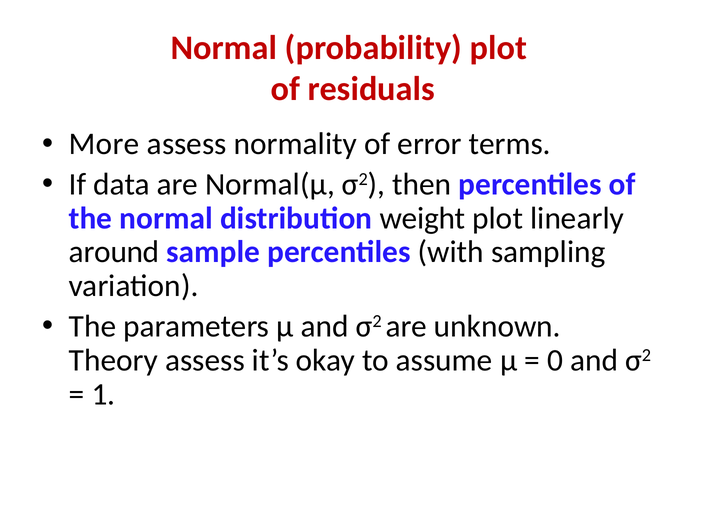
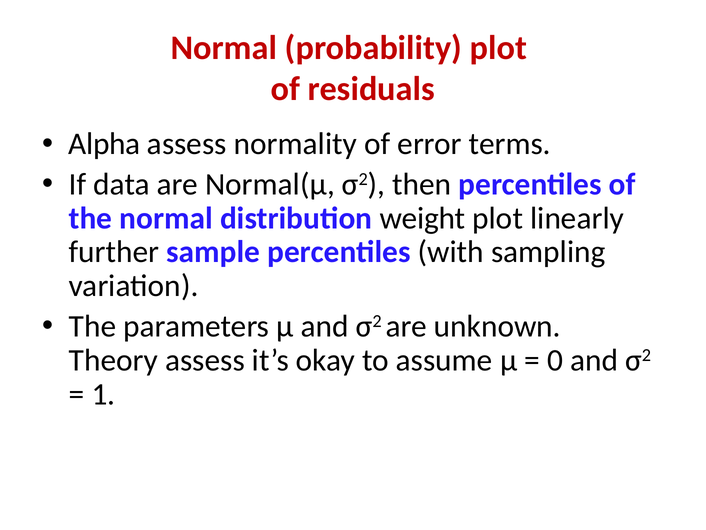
More: More -> Alpha (104, 144)
around: around -> further (114, 252)
